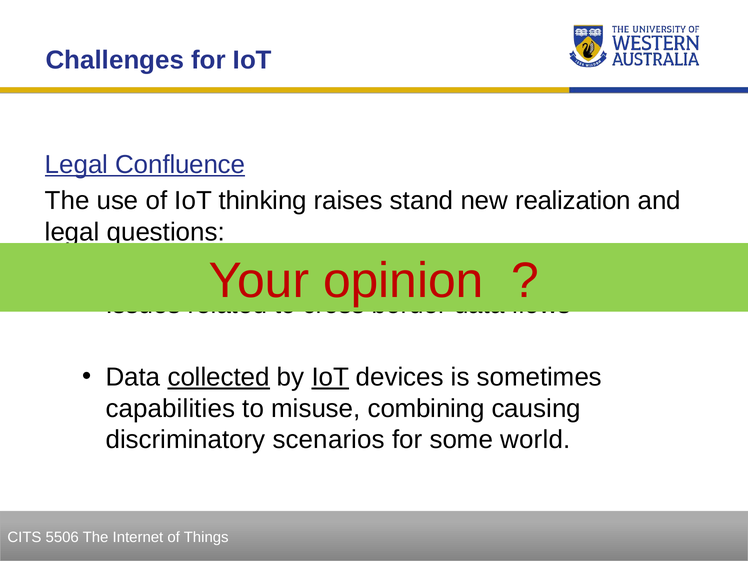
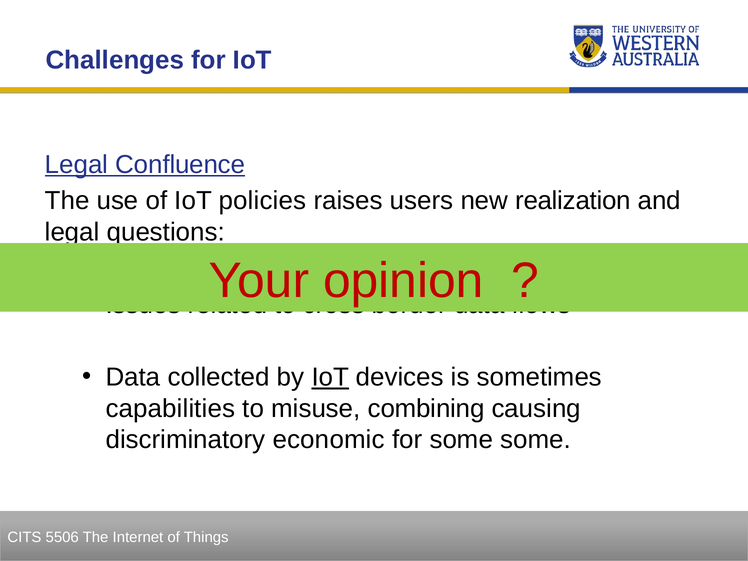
thinking: thinking -> policies (262, 201)
stand: stand -> users (422, 201)
collected underline: present -> none (219, 377)
scenarios: scenarios -> economic (329, 440)
some world: world -> some (535, 440)
